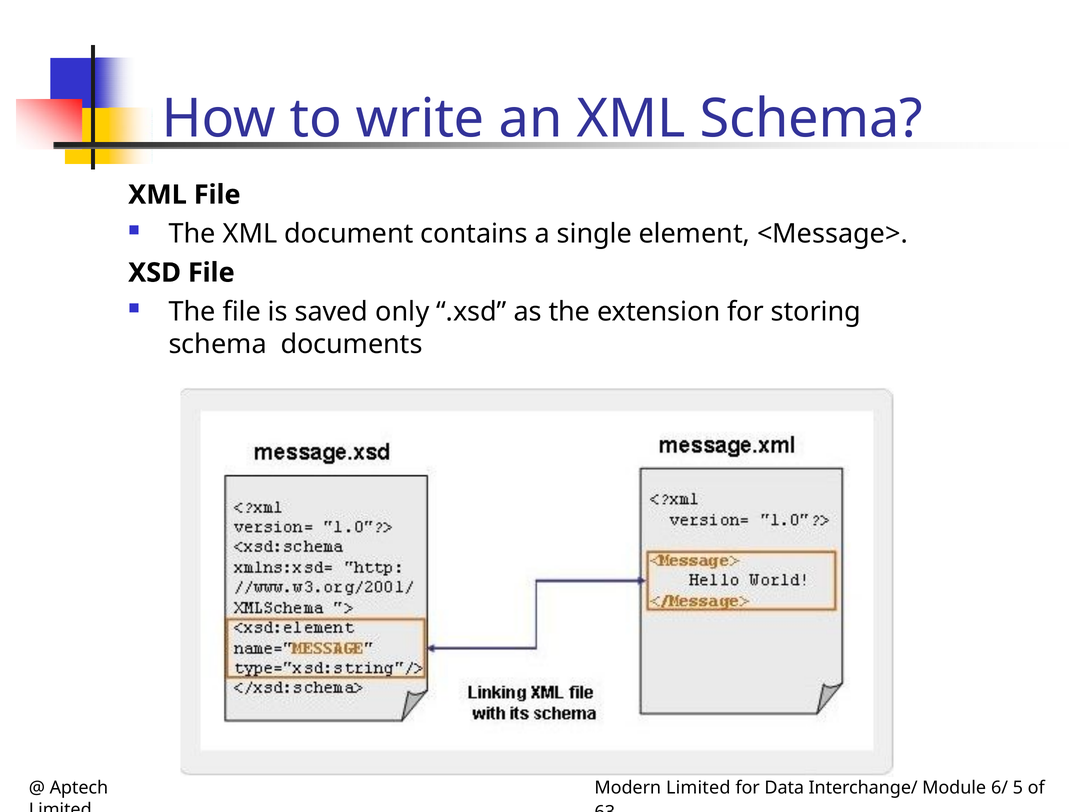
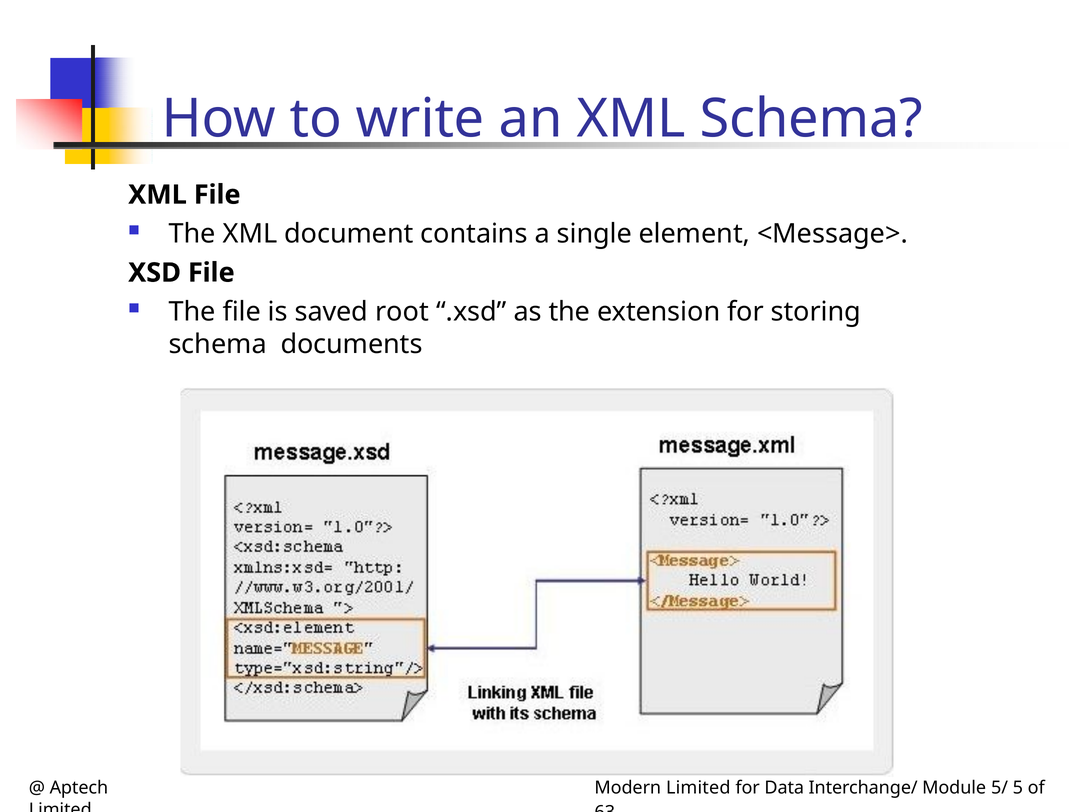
only: only -> root (402, 312)
6/: 6/ -> 5/ (1000, 788)
